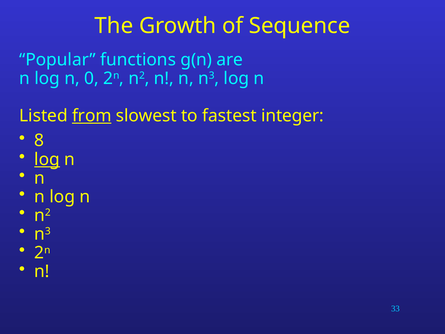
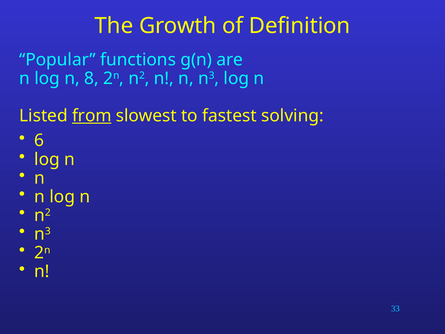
Sequence: Sequence -> Definition (300, 26)
0: 0 -> 8 (91, 78)
integer: integer -> solving (292, 116)
8: 8 -> 6 (39, 140)
log underline: present -> none (47, 159)
